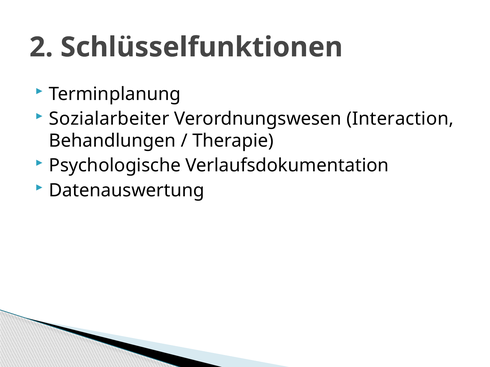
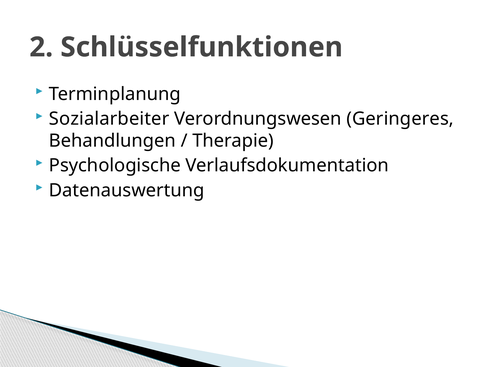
Interaction: Interaction -> Geringeres (400, 119)
